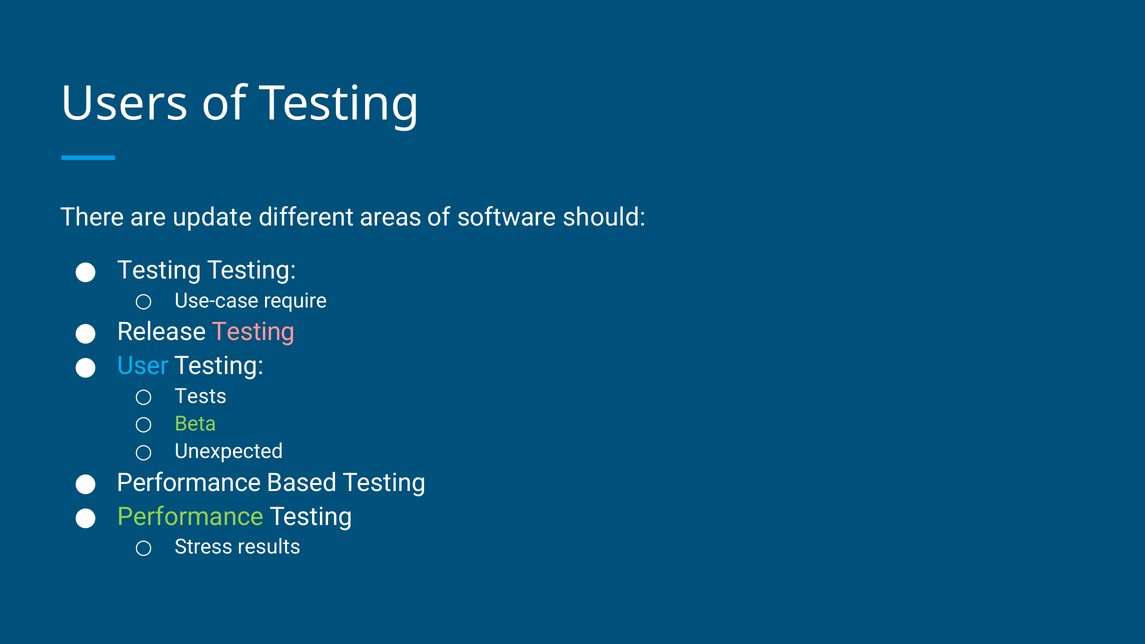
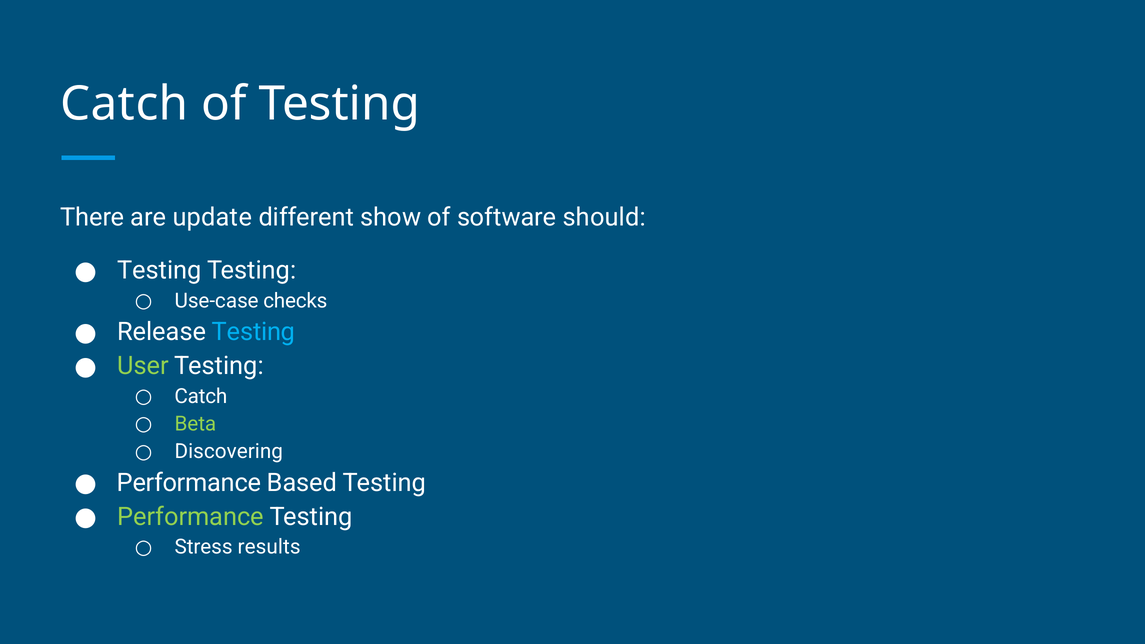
Users: Users -> Catch (124, 104)
areas: areas -> show (391, 217)
require: require -> checks (295, 301)
Testing colour: pink -> light blue (254, 332)
User colour: light blue -> light green (143, 366)
Tests: Tests -> Catch (201, 396)
Unexpected: Unexpected -> Discovering (229, 452)
